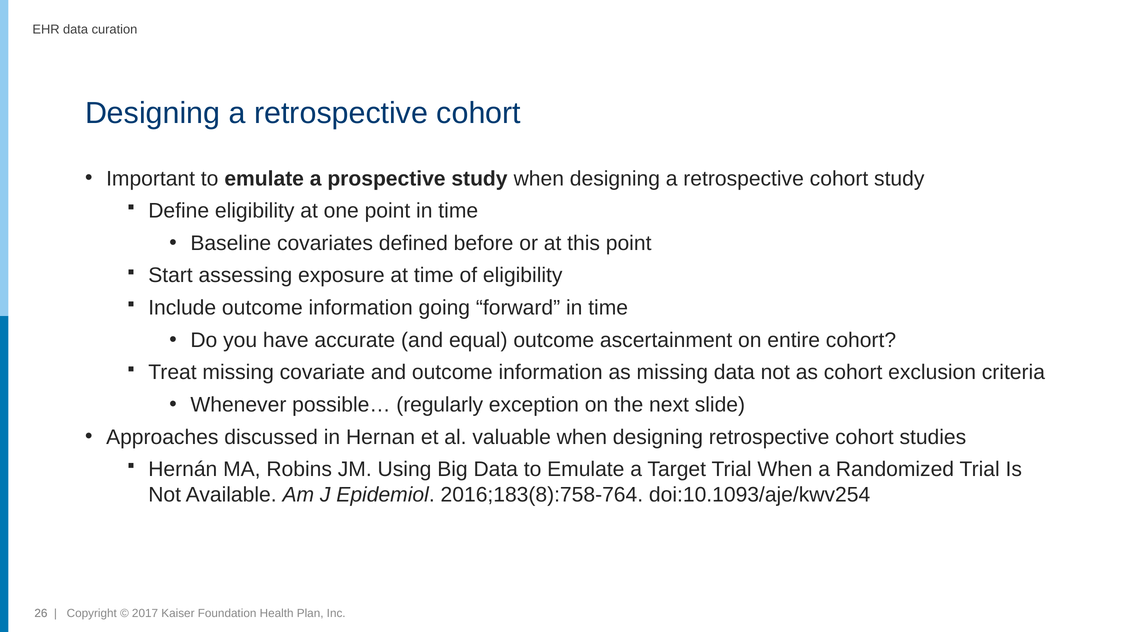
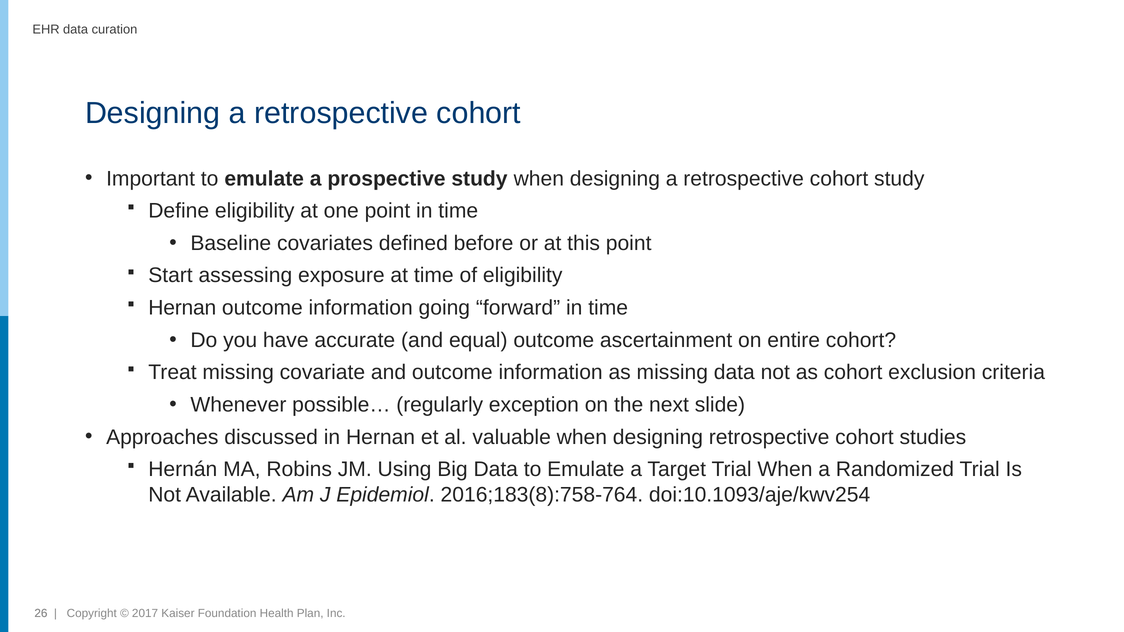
Include: Include -> Hernan (182, 308)
